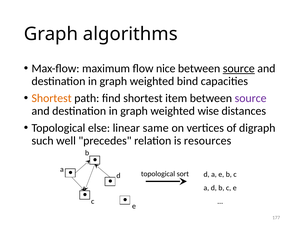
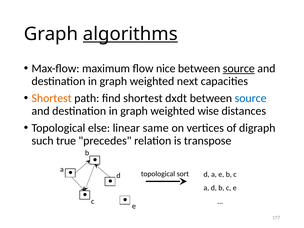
algorithms underline: none -> present (130, 34)
bind: bind -> next (187, 81)
item: item -> dxdt (176, 98)
source colour: purple -> blue (251, 98)
well: well -> true (66, 141)
resources: resources -> transpose (208, 141)
